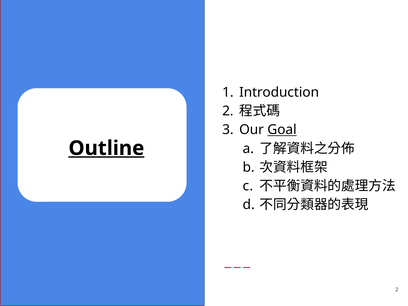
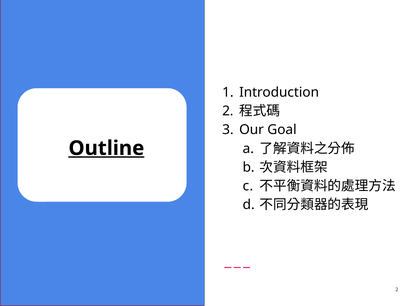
Goal underline: present -> none (282, 130)
